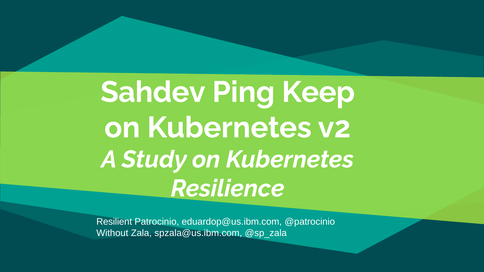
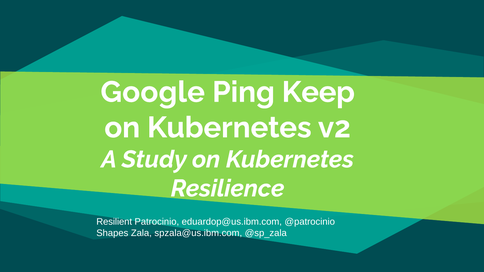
Sahdev: Sahdev -> Google (153, 92)
Without: Without -> Shapes (112, 233)
